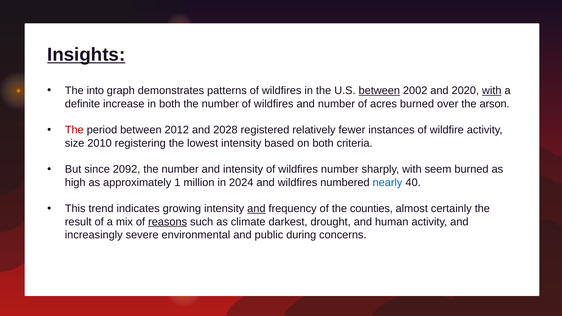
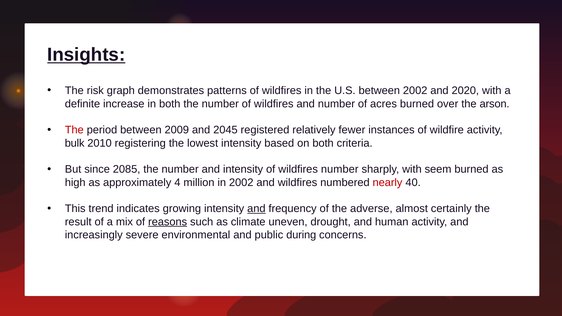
into: into -> risk (95, 91)
between underline: present -> none (379, 91)
with underline: present -> none (492, 91)
2012: 2012 -> 2009 (177, 130)
2028: 2028 -> 2045 (225, 130)
size: size -> bulk (75, 143)
2092: 2092 -> 2085 (127, 169)
1: 1 -> 4 (177, 183)
in 2024: 2024 -> 2002 (241, 183)
nearly colour: blue -> red (387, 183)
counties: counties -> adverse (371, 209)
darkest: darkest -> uneven (288, 222)
